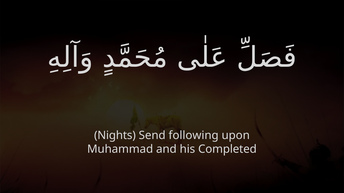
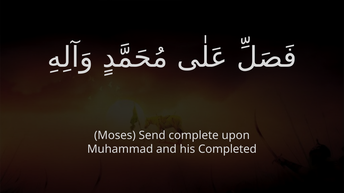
Nights: Nights -> Moses (115, 136)
following: following -> complete (194, 136)
